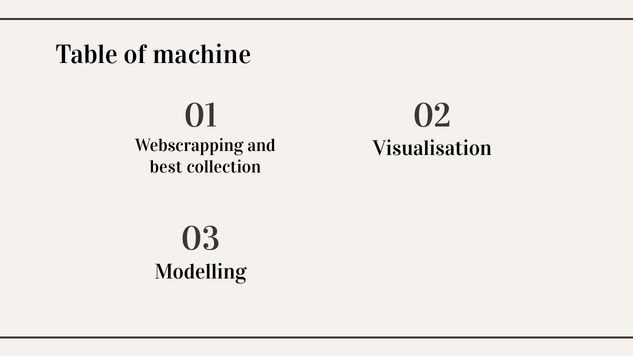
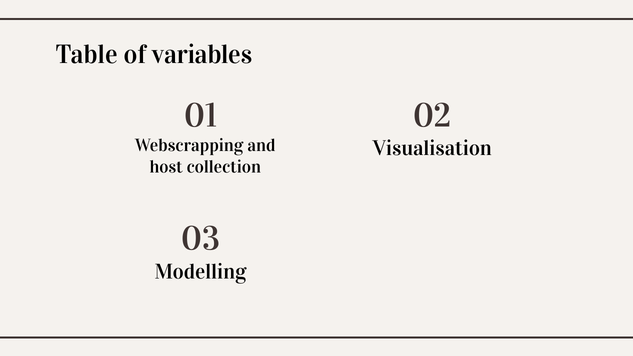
machine: machine -> variables (202, 55)
best: best -> host (166, 167)
